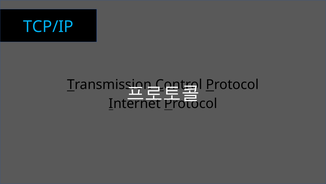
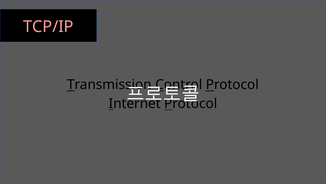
TCP/IP colour: light blue -> pink (48, 27)
